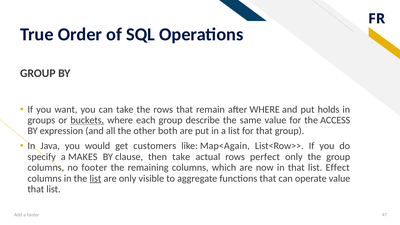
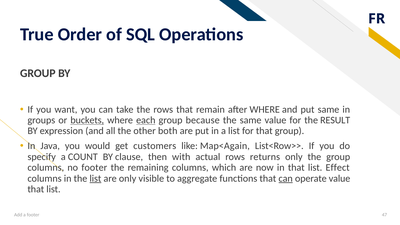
put holds: holds -> same (328, 109)
each underline: none -> present (146, 120)
describe: describe -> because (203, 120)
ACCESS: ACCESS -> RESULT (335, 120)
MAKES: MAKES -> COUNT (83, 157)
then take: take -> with (181, 157)
perfect: perfect -> returns (265, 157)
can underline: none -> present (286, 178)
